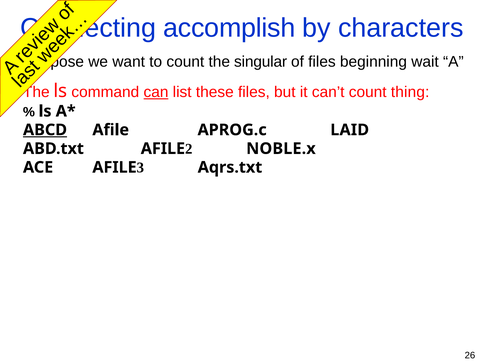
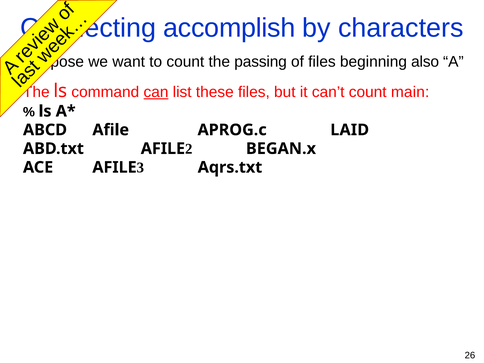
singular: singular -> passing (261, 62)
wait: wait -> also (425, 62)
thing: thing -> main (410, 92)
ABCD underline: present -> none (45, 130)
NOBLE.x: NOBLE.x -> BEGAN.x (281, 149)
